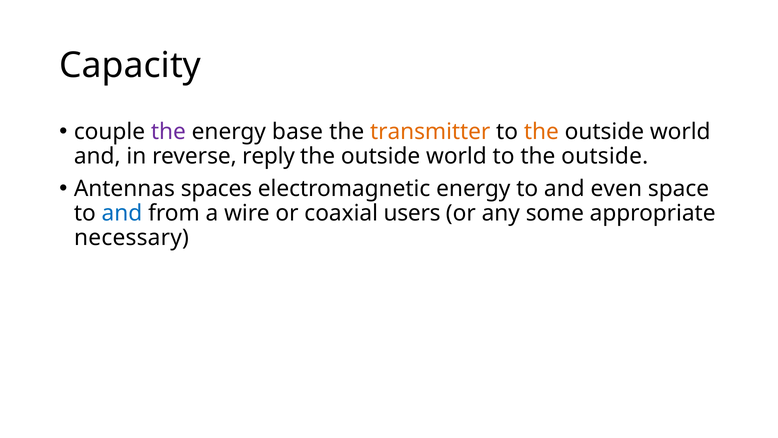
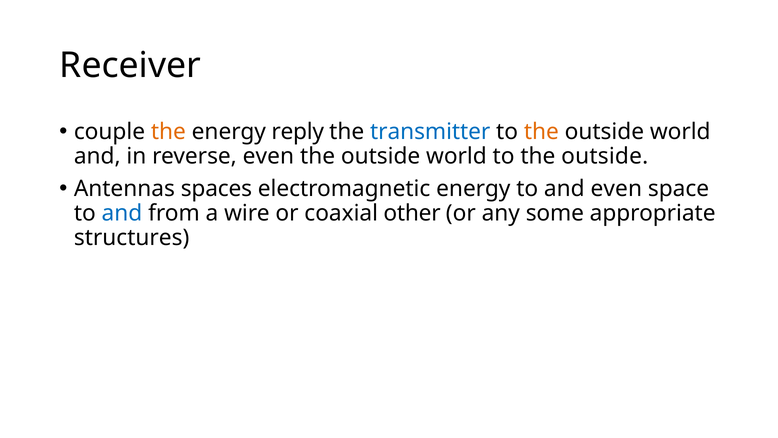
Capacity: Capacity -> Receiver (130, 65)
the colour: purple -> orange (168, 132)
base: base -> reply (298, 132)
transmitter colour: orange -> blue (430, 132)
reverse reply: reply -> even (268, 156)
users: users -> other (412, 213)
necessary: necessary -> structures (132, 238)
